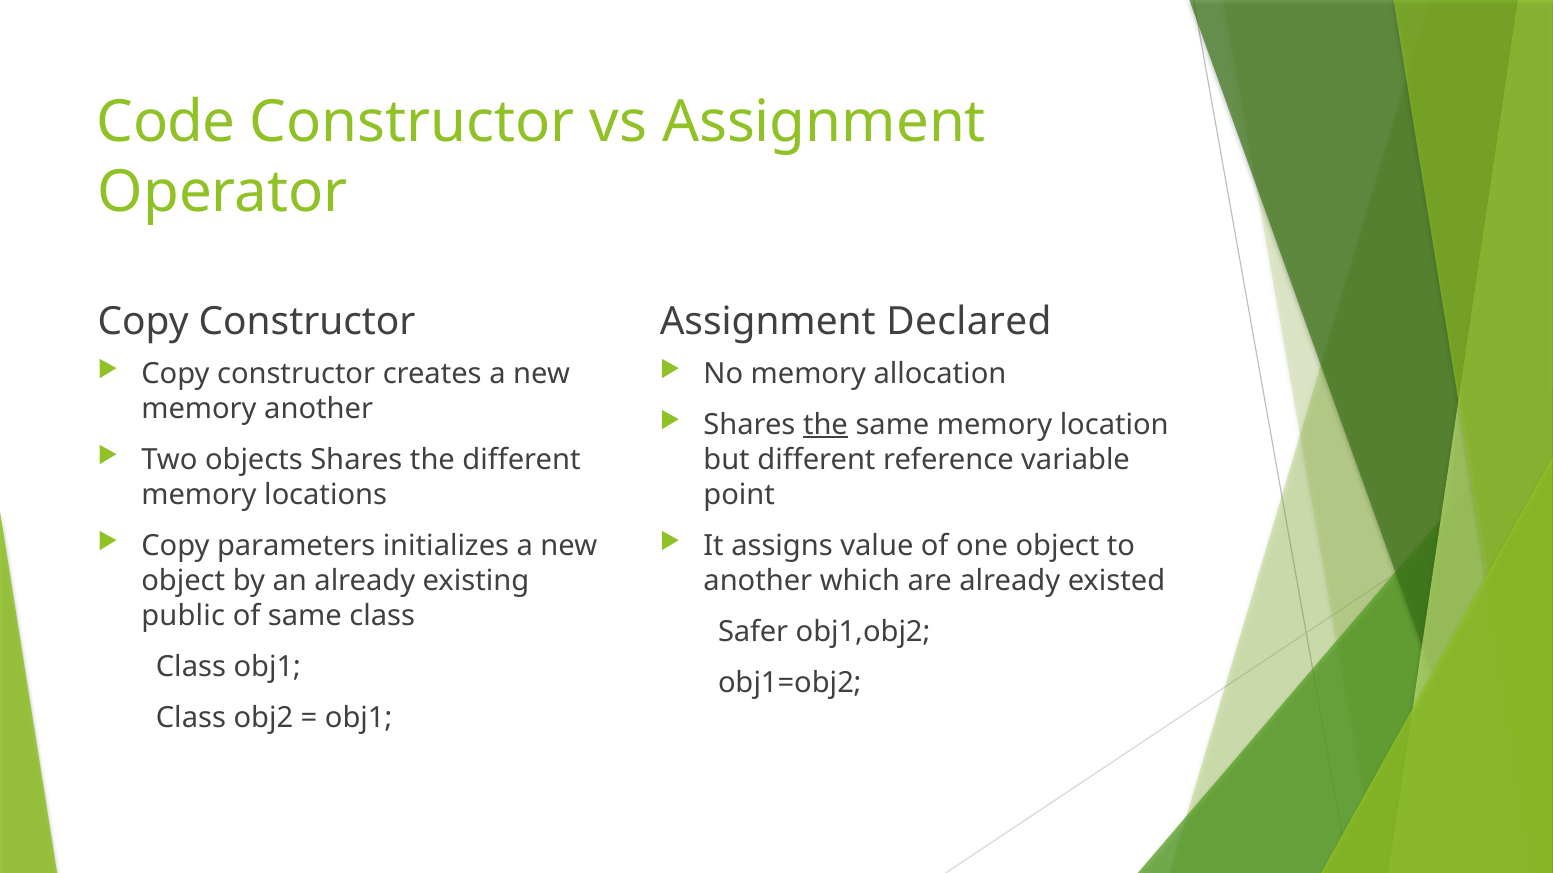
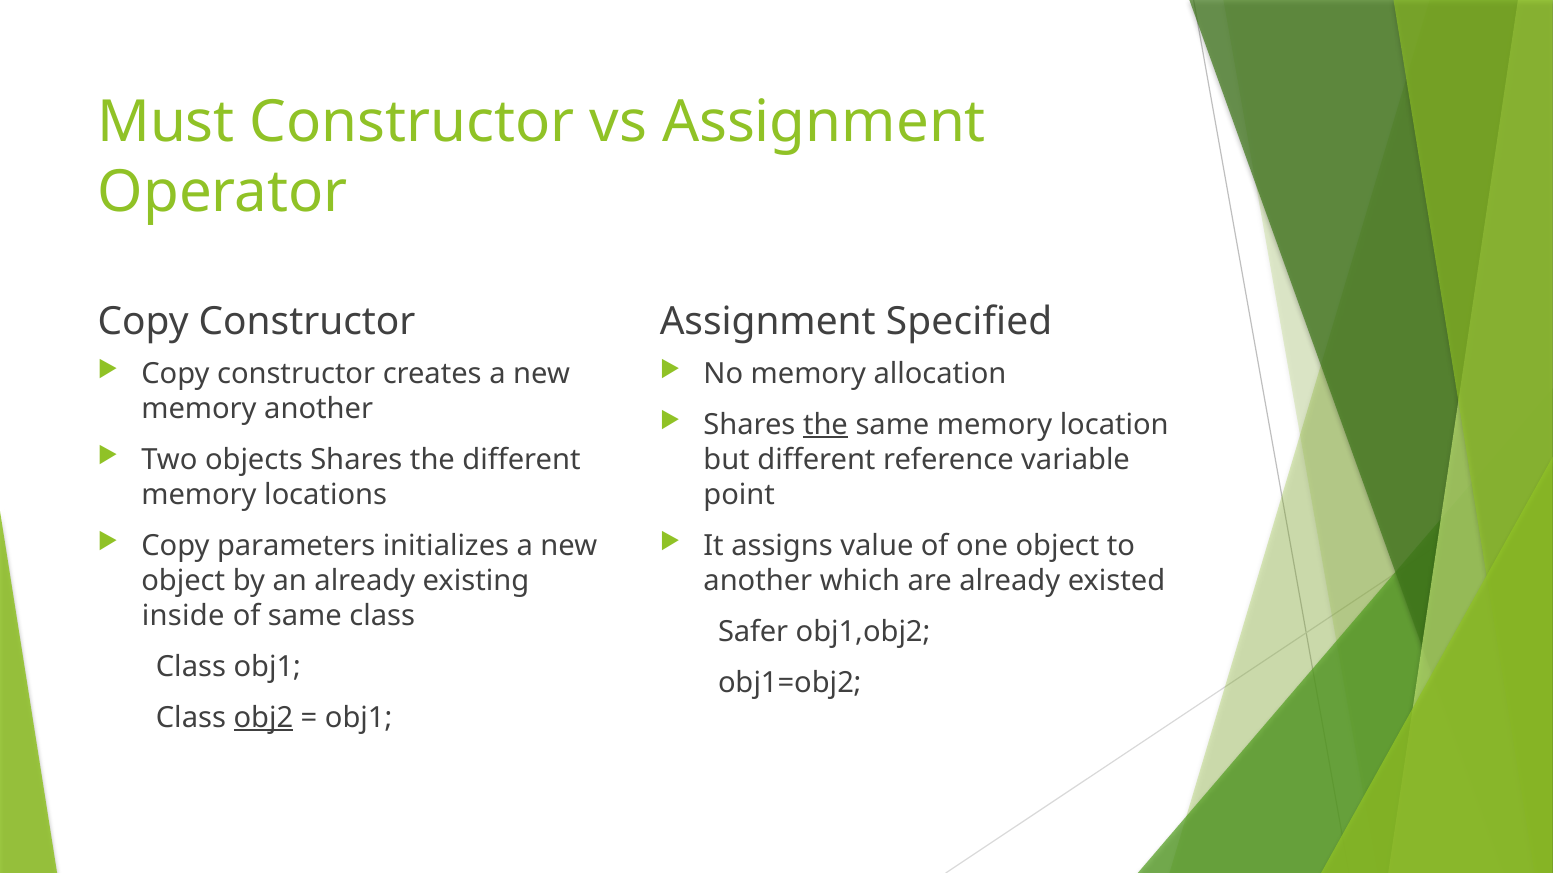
Code: Code -> Must (166, 122)
Declared: Declared -> Specified (969, 322)
public: public -> inside (183, 616)
obj2 underline: none -> present (263, 718)
